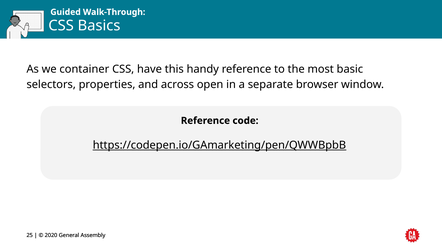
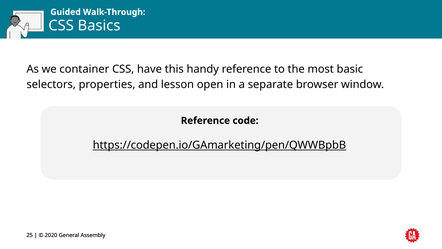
across: across -> lesson (177, 84)
